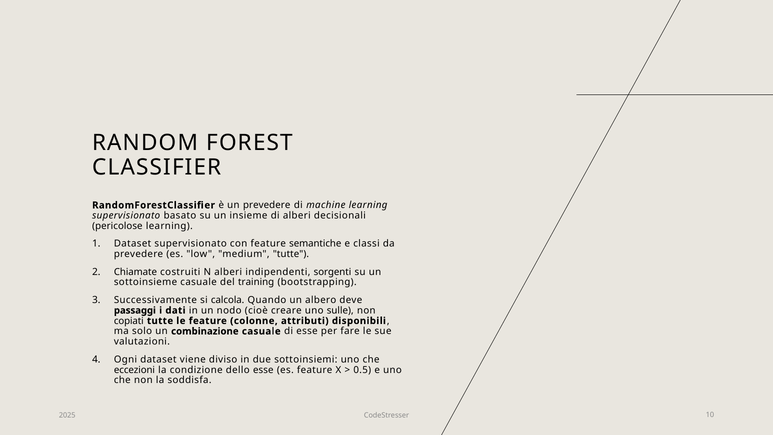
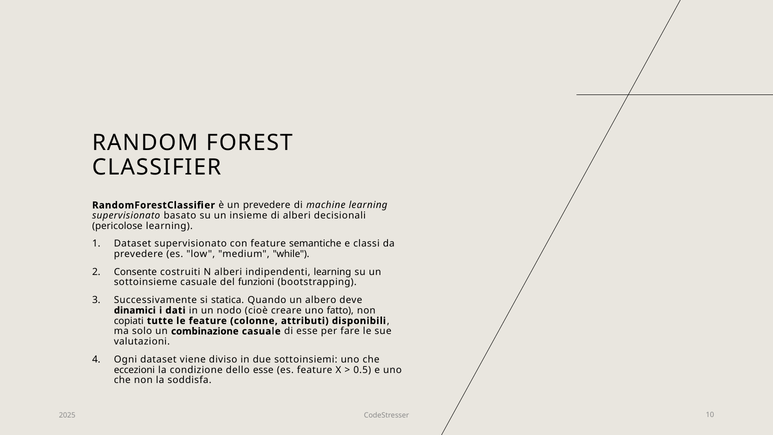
medium tutte: tutte -> while (291, 254)
Chiamate: Chiamate -> Consente (135, 272)
indipendenti sorgenti: sorgenti -> learning (332, 272)
training: training -> funzioni (256, 282)
calcola: calcola -> statica (228, 300)
passaggi: passaggi -> dinamici (135, 310)
sulle: sulle -> fatto (340, 310)
